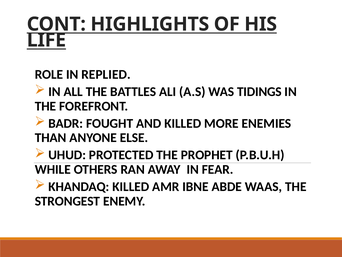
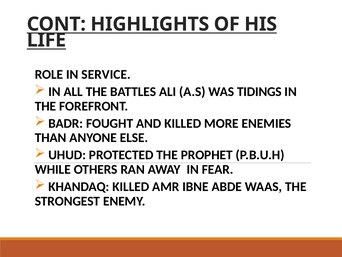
REPLIED: REPLIED -> SERVICE (106, 74)
